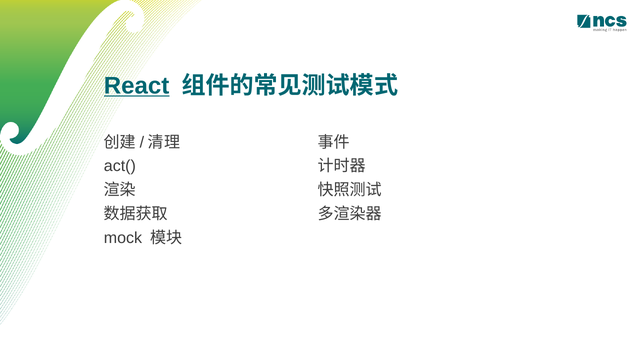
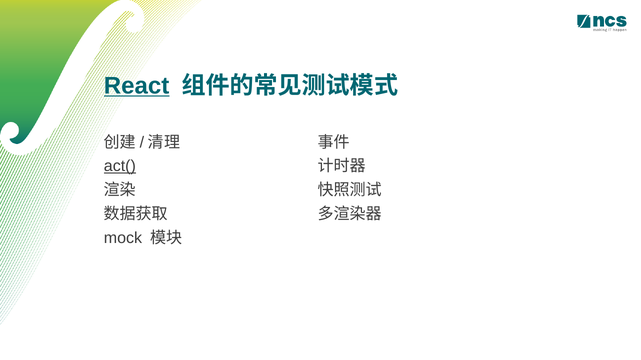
act( underline: none -> present (120, 166)
